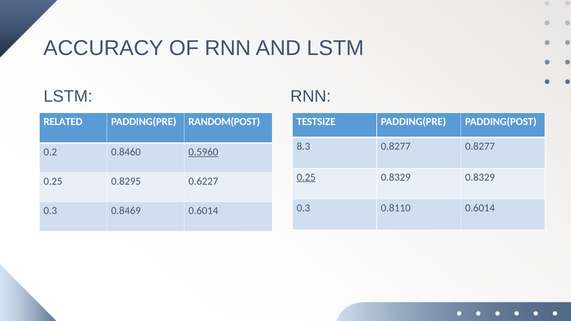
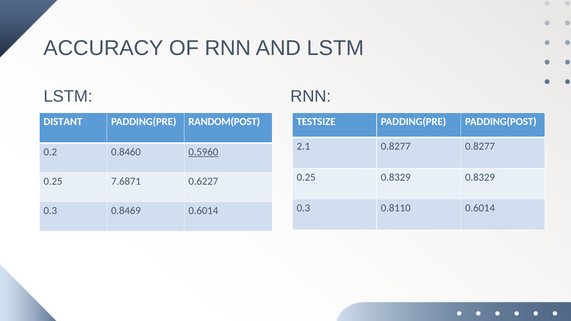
RELATED: RELATED -> DISTANT (63, 122)
8.3: 8.3 -> 2.1 (303, 146)
0.25 underline: present -> none (306, 177)
0.8295: 0.8295 -> 7.6871 (126, 181)
